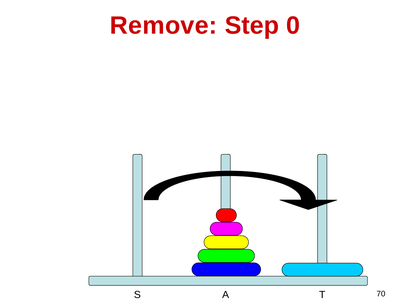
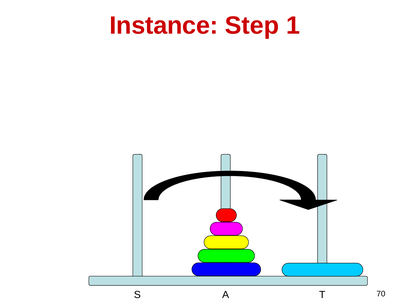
Remove: Remove -> Instance (164, 26)
0: 0 -> 1 (293, 26)
